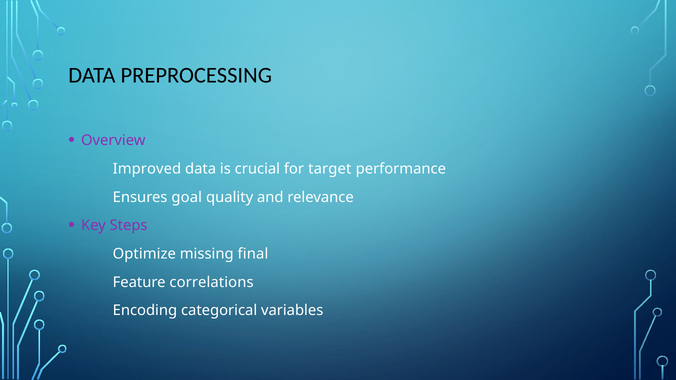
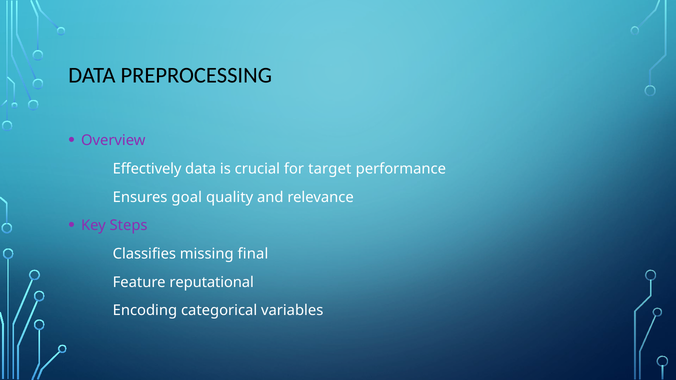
Improved: Improved -> Effectively (147, 169)
Optimize: Optimize -> Classifies (144, 254)
correlations: correlations -> reputational (212, 282)
